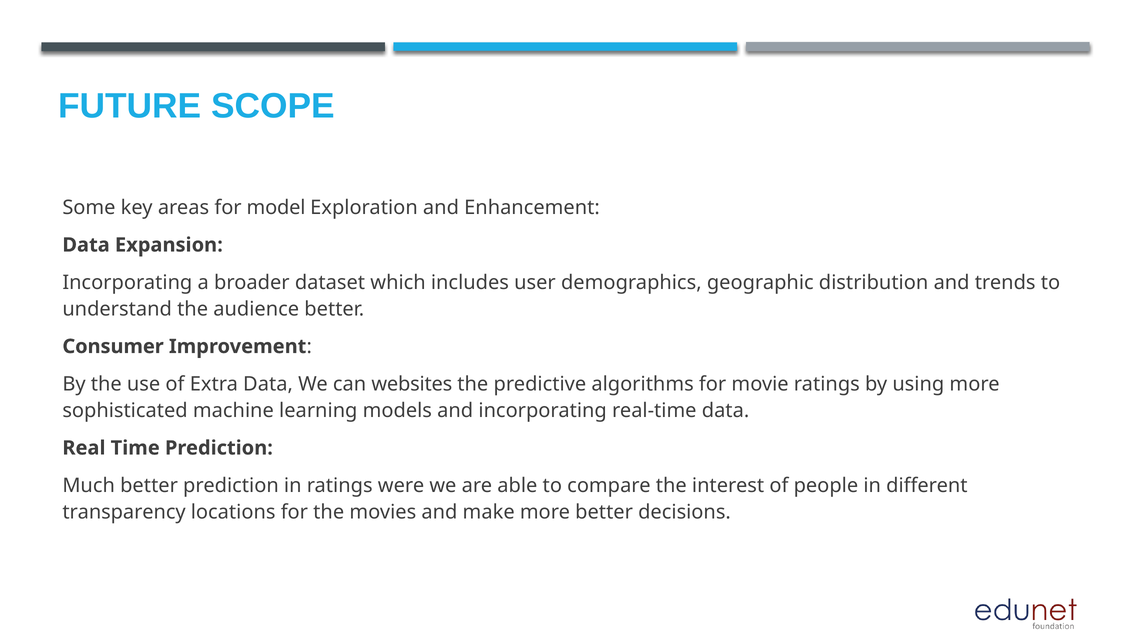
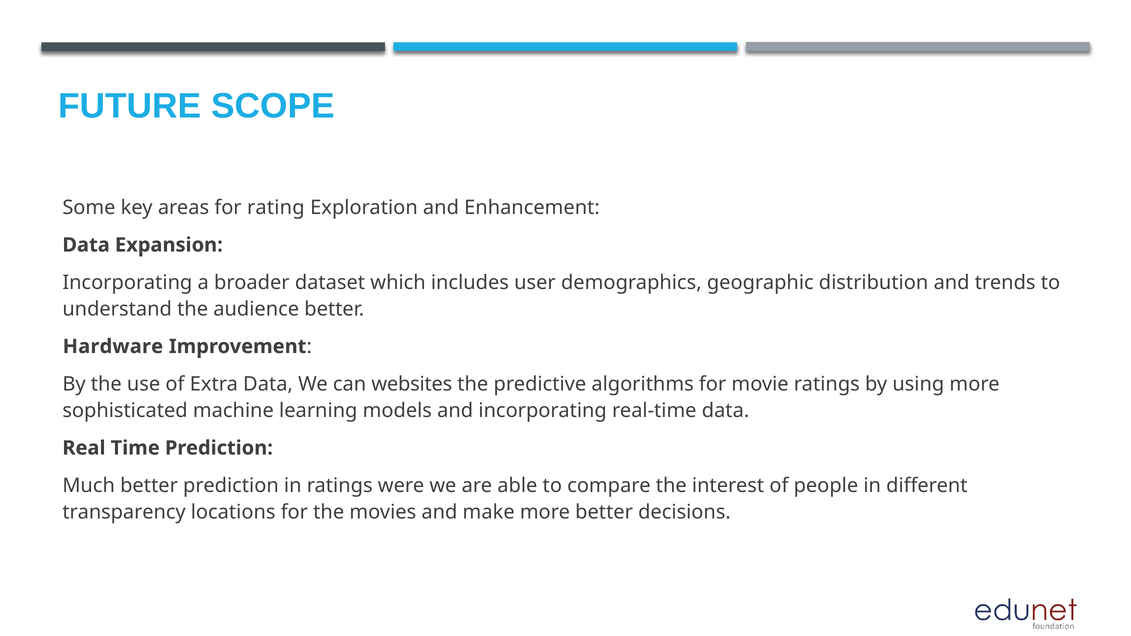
model: model -> rating (276, 208)
Consumer: Consumer -> Hardware (113, 347)
